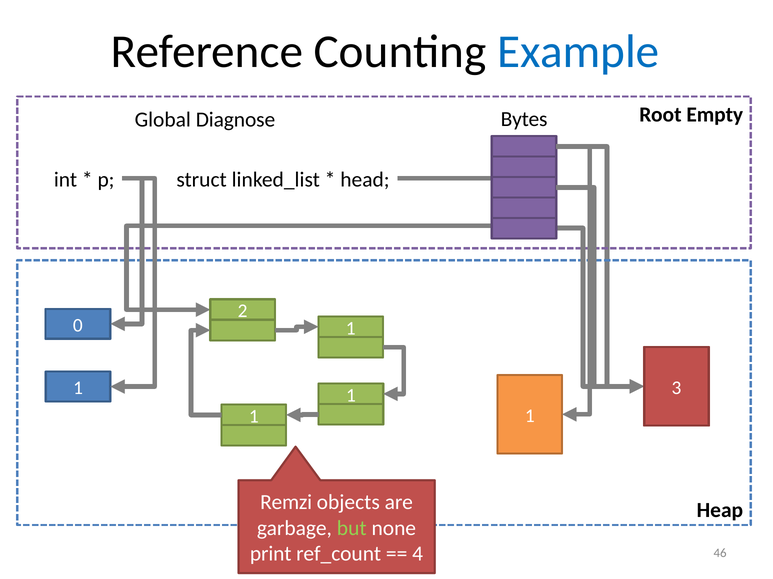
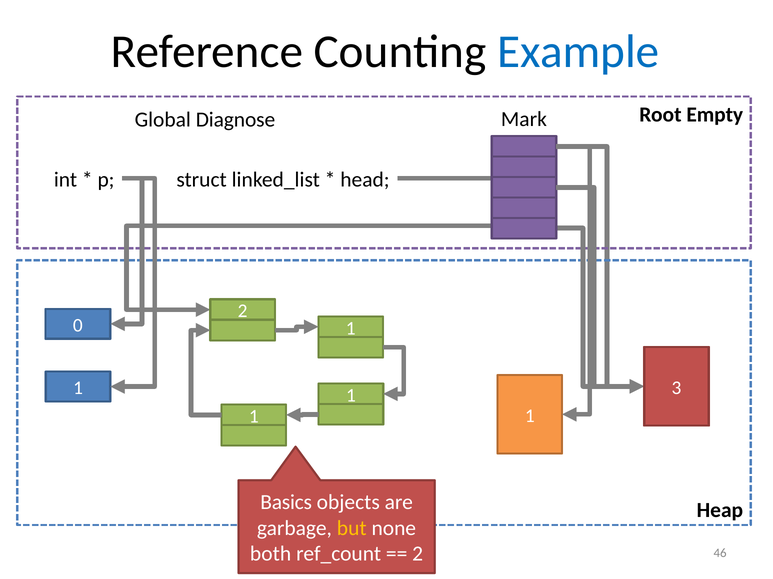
Bytes: Bytes -> Mark (524, 119)
Remzi: Remzi -> Basics (286, 503)
but colour: light green -> yellow (352, 529)
print: print -> both (271, 555)
4: 4 -> 2 (418, 555)
